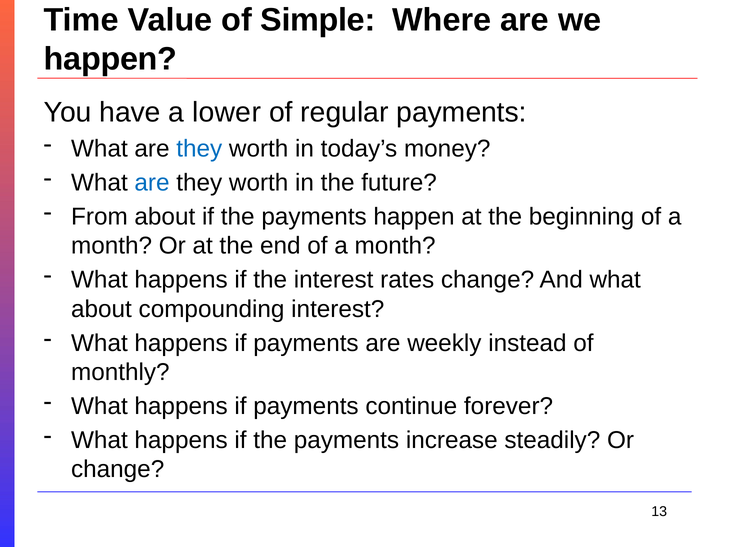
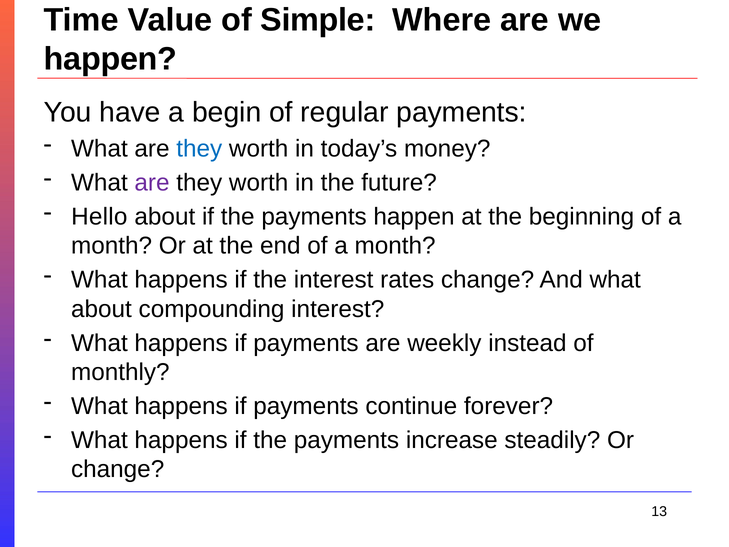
lower: lower -> begin (227, 112)
are colour: blue -> purple (152, 182)
From: From -> Hello (99, 217)
